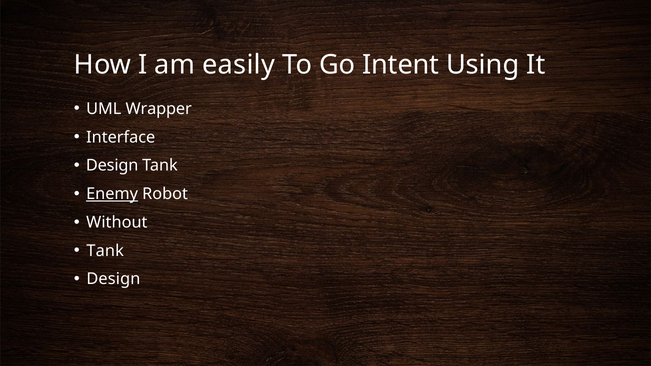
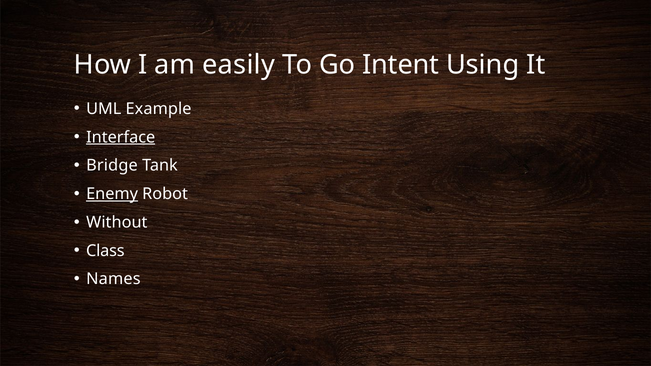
Wrapper: Wrapper -> Example (159, 109)
Interface underline: none -> present (121, 137)
Design: Design -> Bridge (112, 166)
Tank: Tank -> Class (105, 251)
Design: Design -> Names (113, 279)
